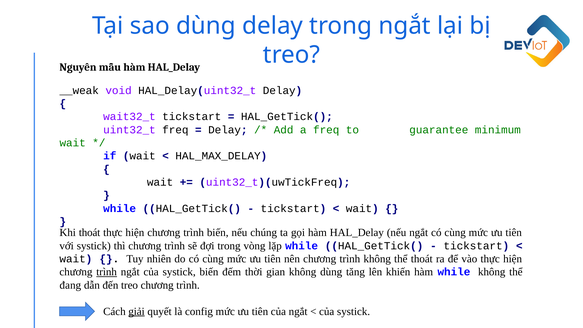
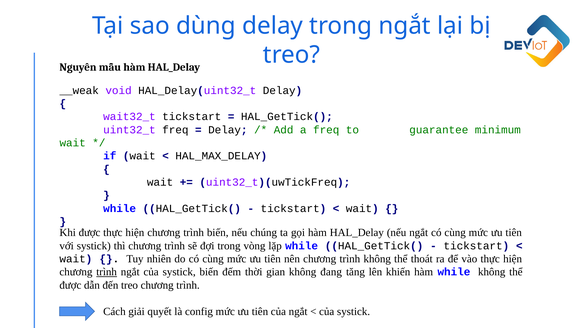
Khi thoát: thoát -> được (90, 233)
không dùng: dùng -> đang (331, 272)
đang: đang -> được (70, 285)
giải underline: present -> none (137, 311)
